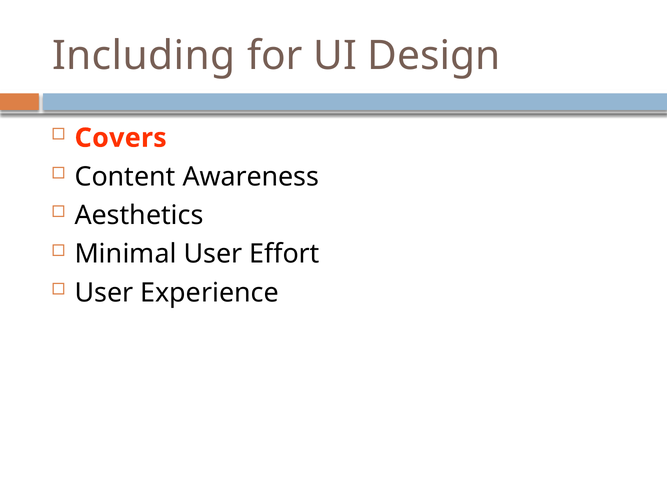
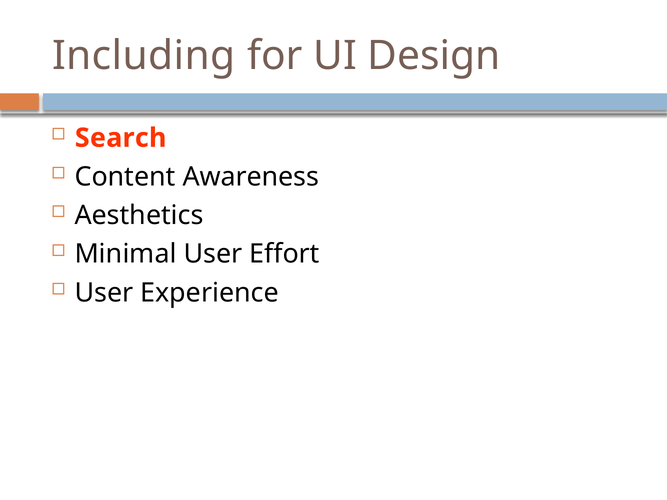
Covers: Covers -> Search (121, 138)
